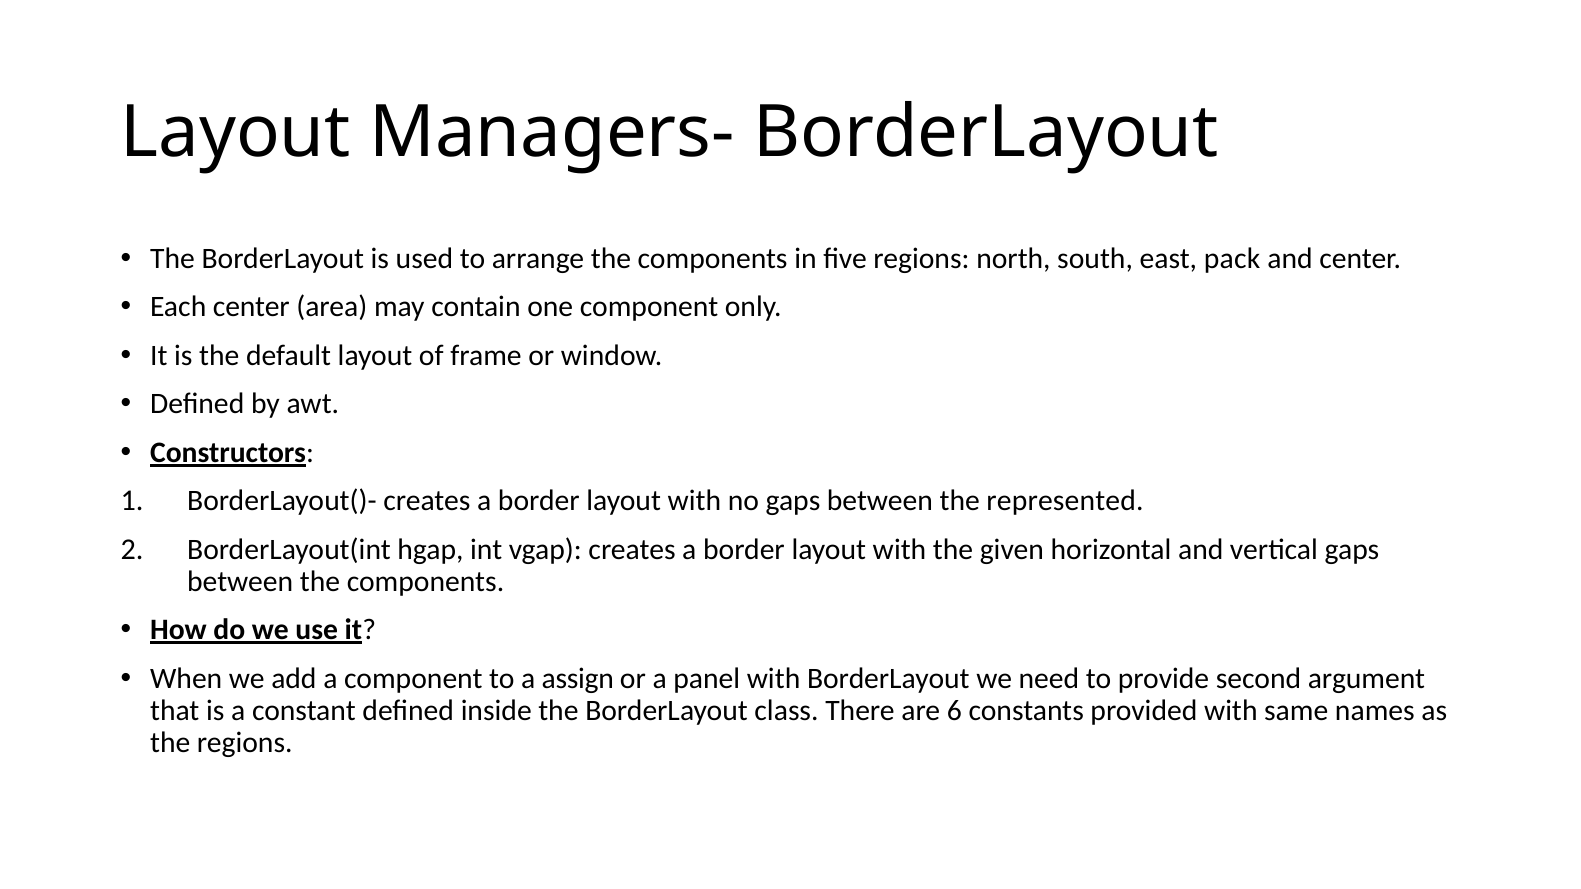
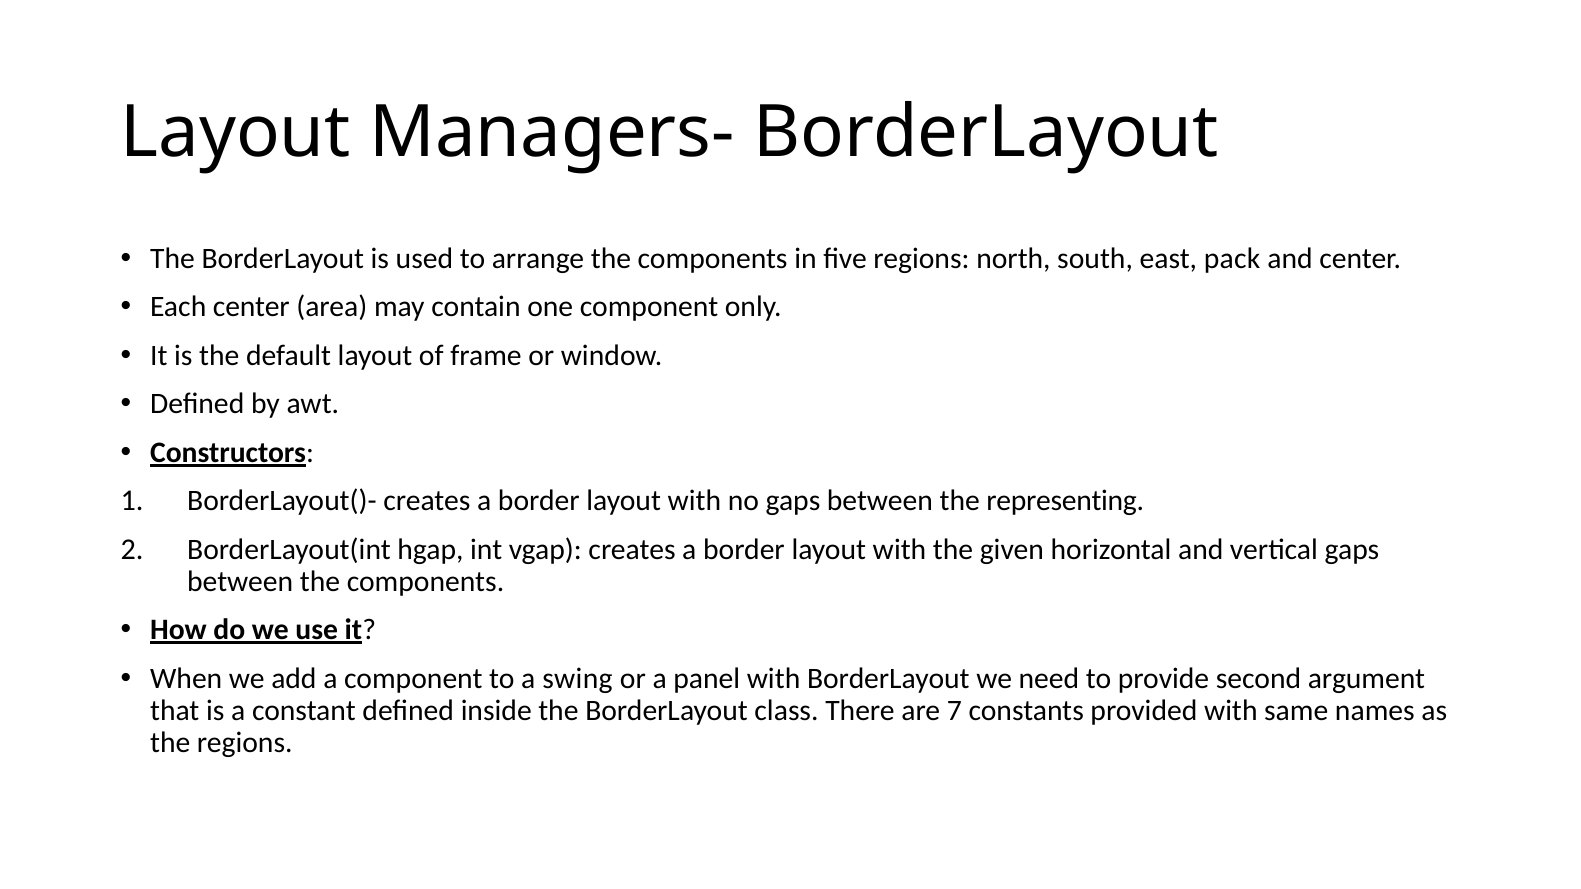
represented: represented -> representing (1065, 501)
assign: assign -> swing (577, 679)
6: 6 -> 7 (954, 711)
